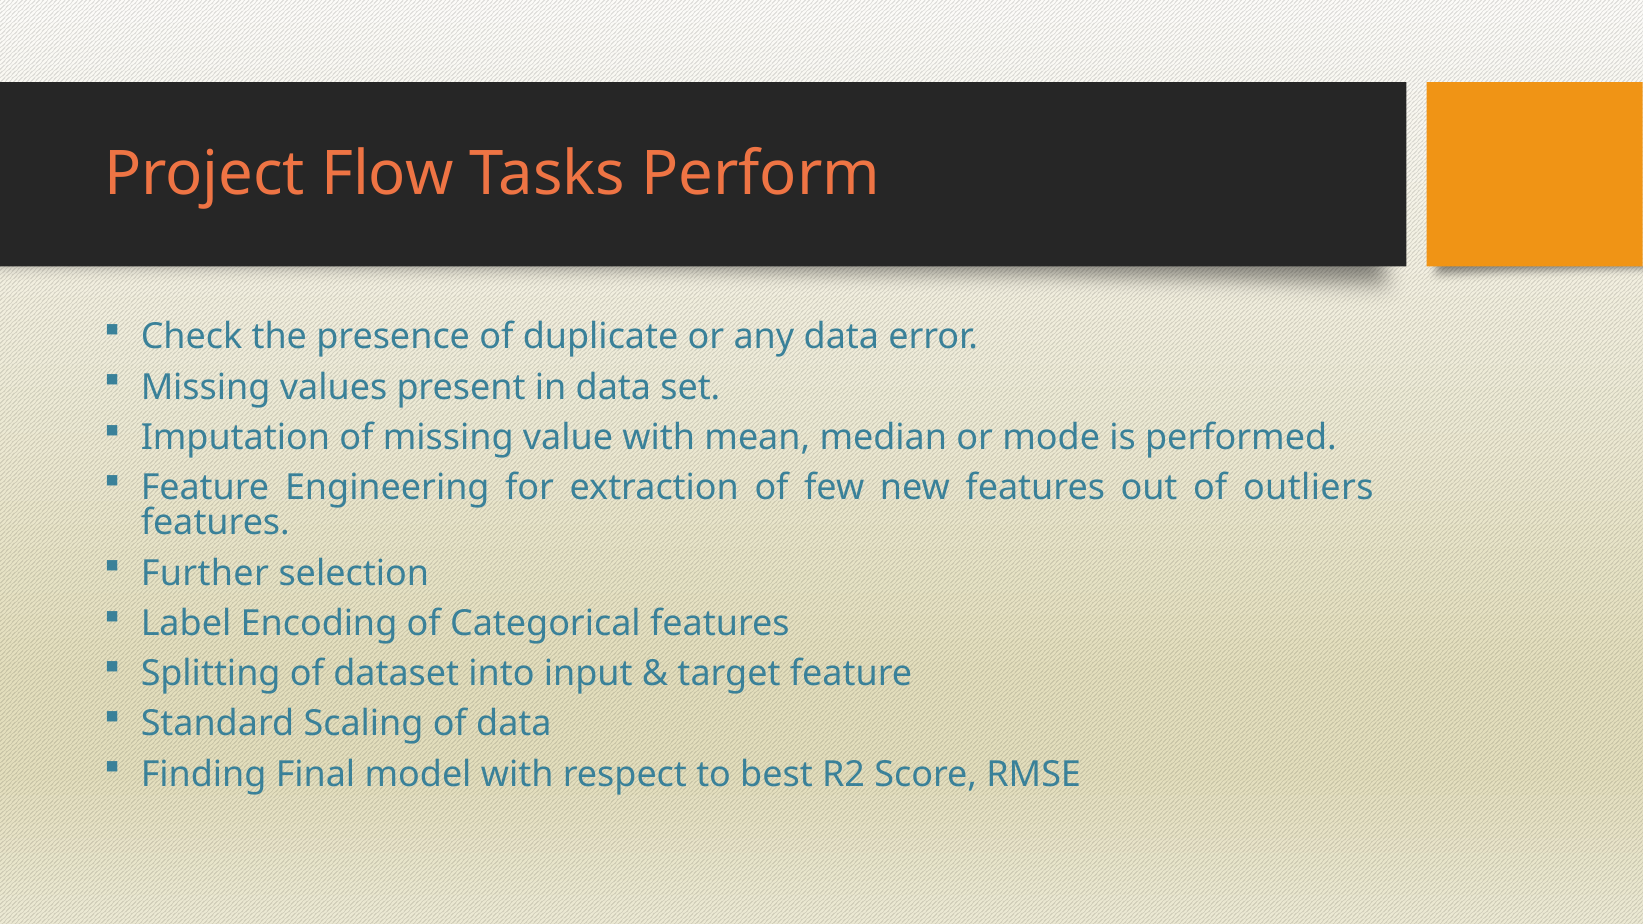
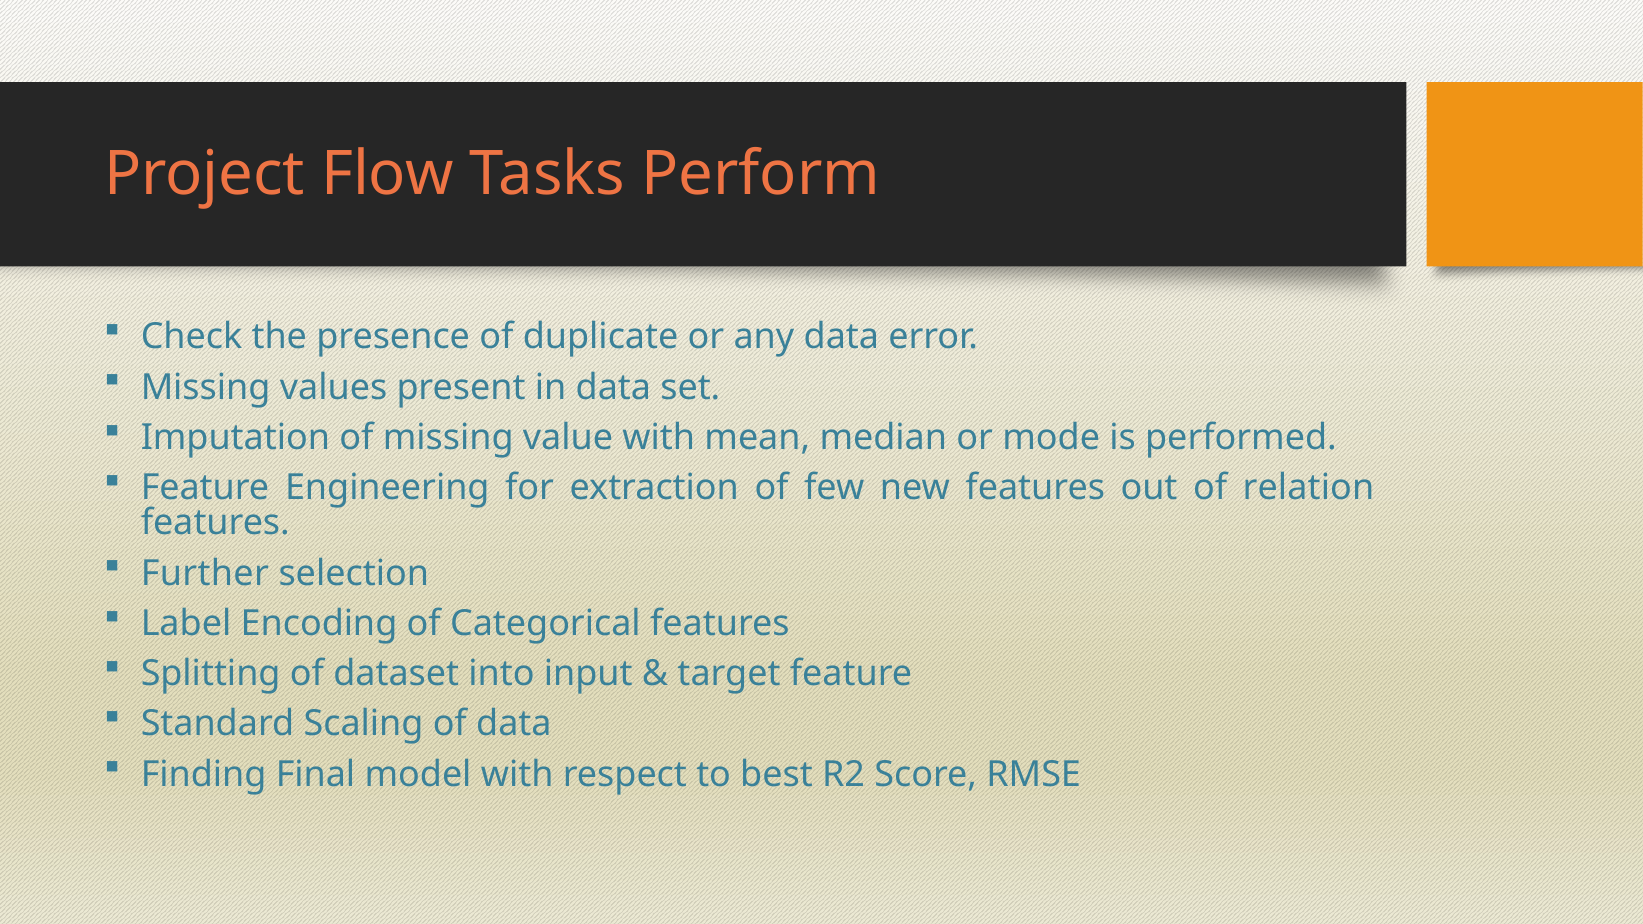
outliers: outliers -> relation (1308, 488)
